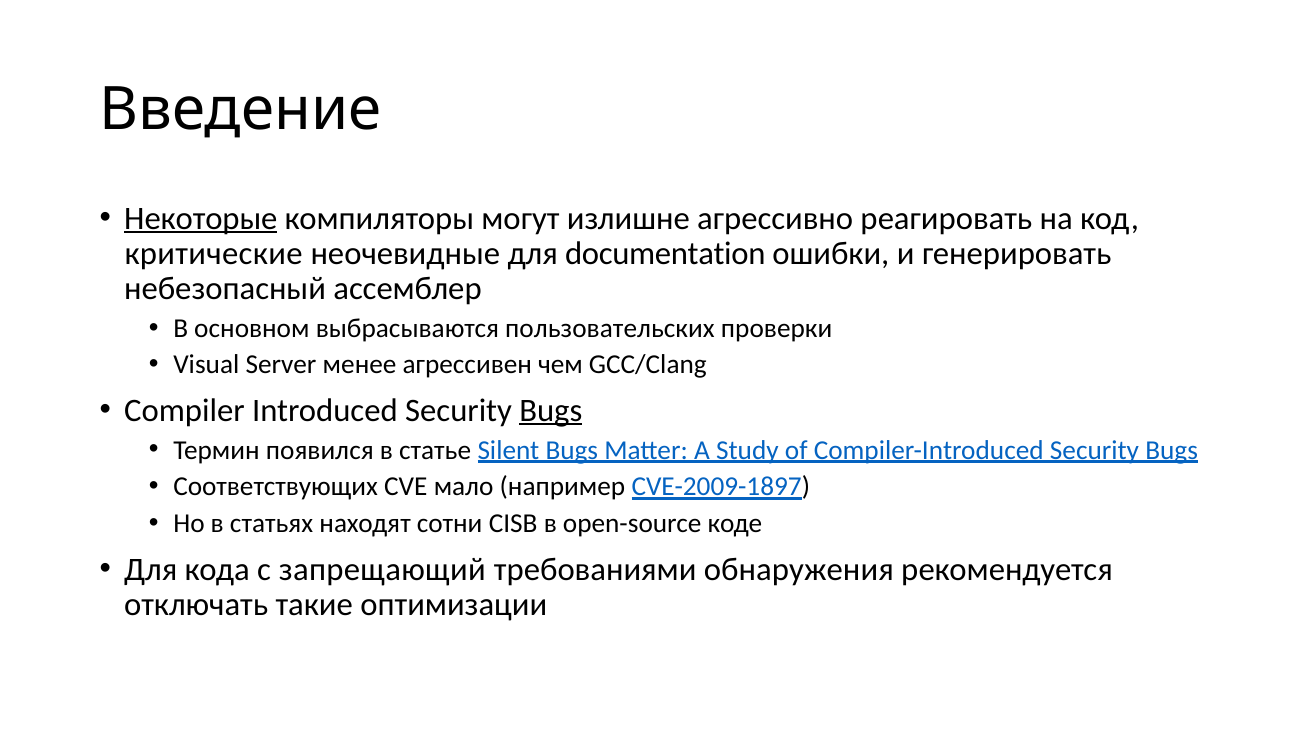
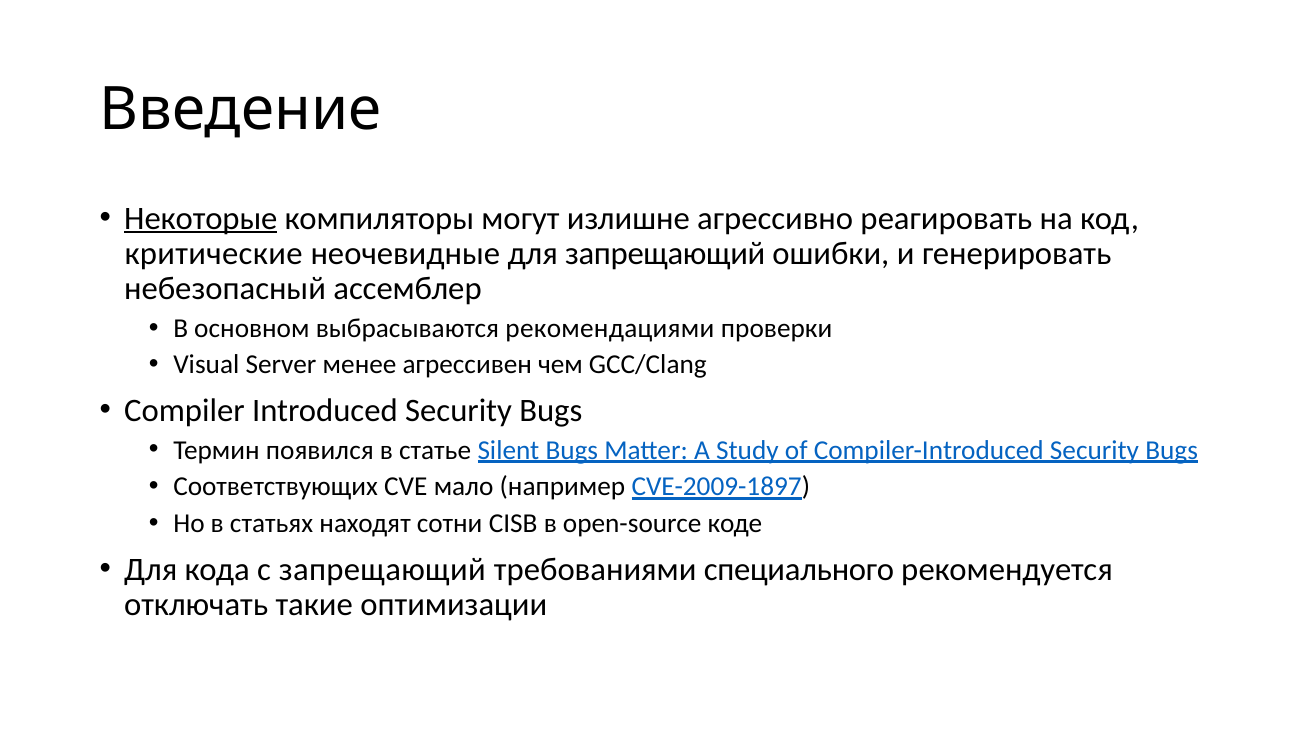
для documentation: documentation -> запрещающий (665, 254)
пользовательских: пользовательских -> рекомендациями (610, 328)
Bugs underline: present -> none (551, 410)
обнаружения: обнаружения -> специального (799, 569)
